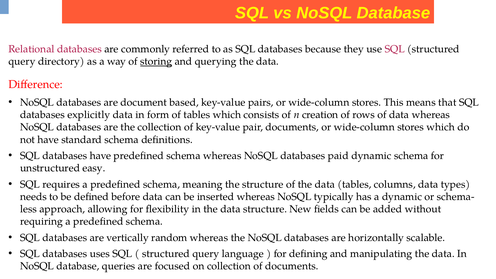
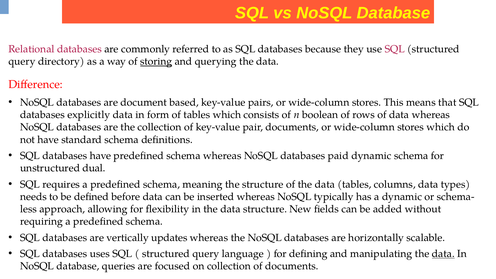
creation: creation -> boolean (320, 115)
easy: easy -> dual (94, 168)
random: random -> updates (169, 238)
data underline: none -> present (443, 254)
